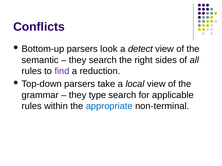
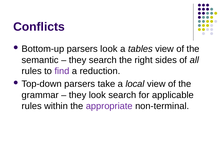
detect: detect -> tables (140, 49)
they type: type -> look (97, 95)
appropriate colour: blue -> purple (109, 106)
